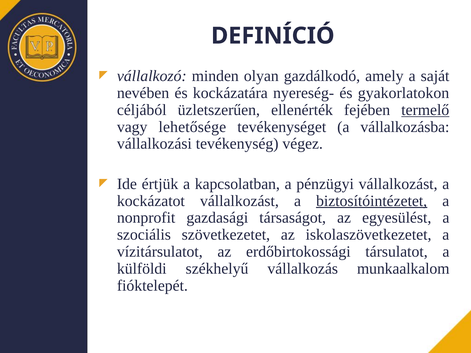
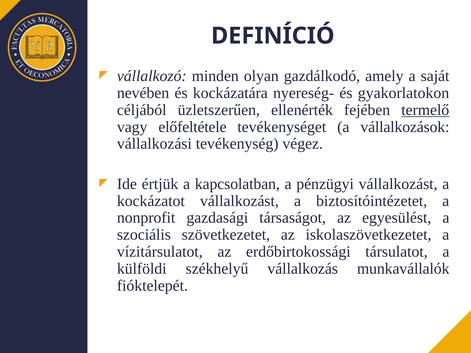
lehetősége: lehetősége -> előfeltétele (192, 127)
vállalkozásba: vállalkozásba -> vállalkozások (405, 127)
biztosítóintézetet underline: present -> none (372, 201)
munkaalkalom: munkaalkalom -> munkavállalók (403, 269)
